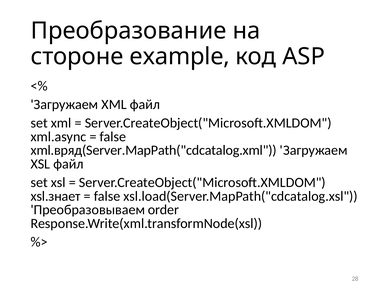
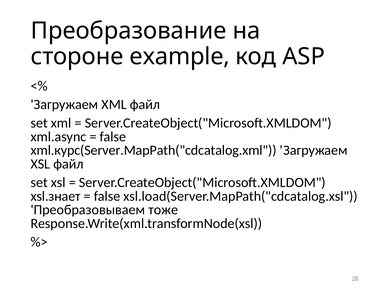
xml.вряд(Server.MapPath("cdcatalog.xml: xml.вряд(Server.MapPath("cdcatalog.xml -> xml.курс(Server.MapPath("cdcatalog.xml (154, 150)
order: order -> тоже (163, 210)
